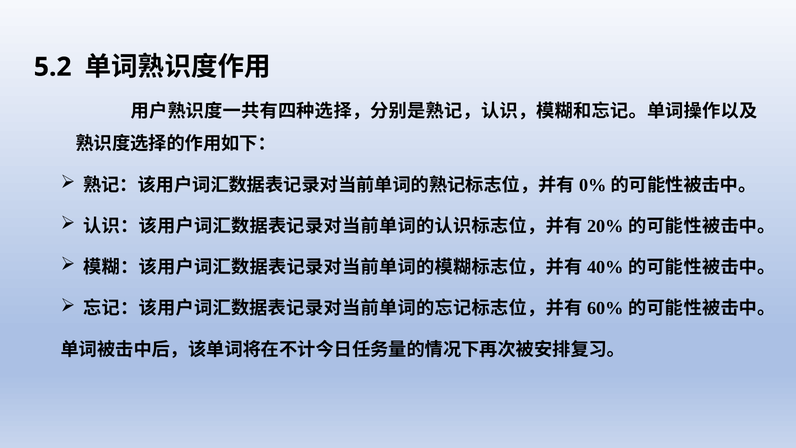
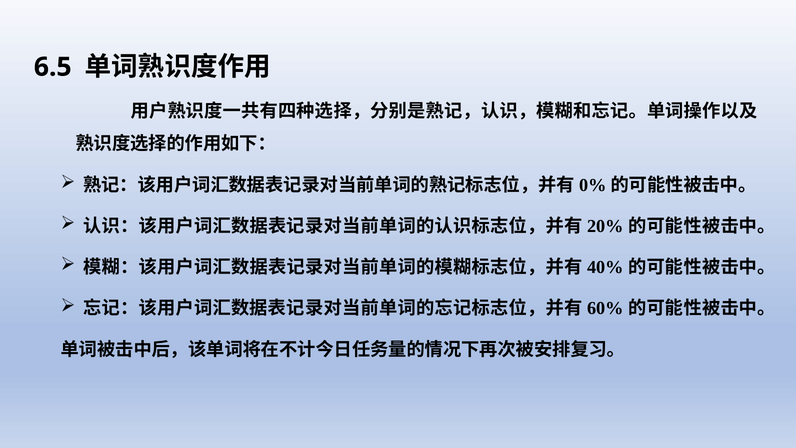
5.2: 5.2 -> 6.5 (53, 67)
